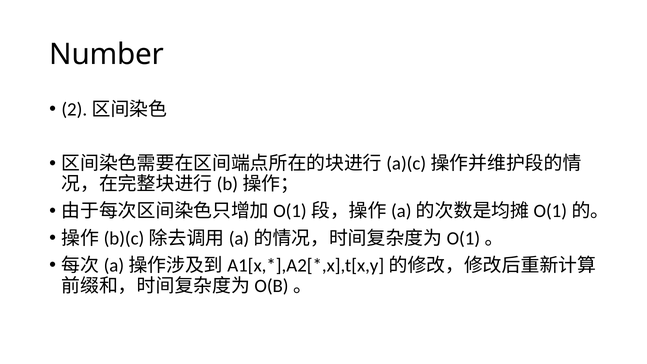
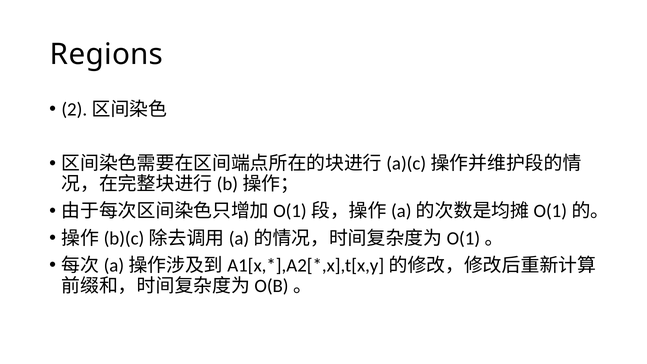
Number: Number -> Regions (107, 54)
